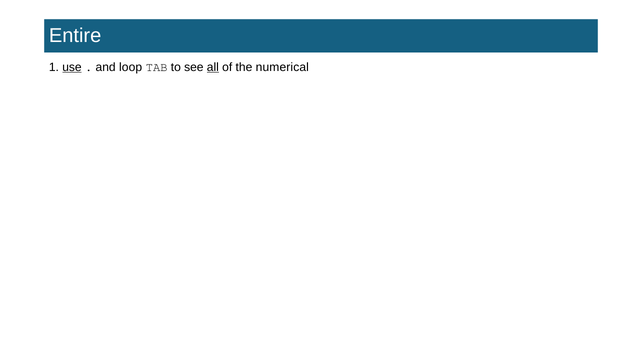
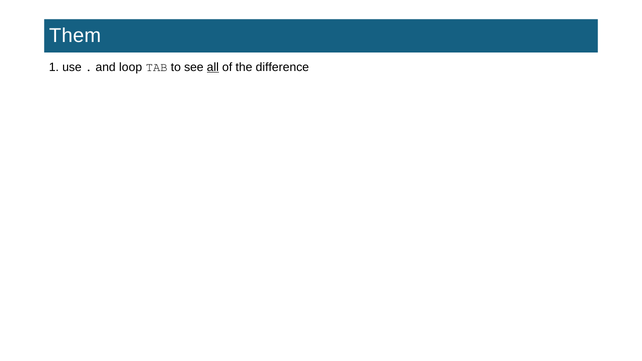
Entire: Entire -> Them (75, 36)
use underline: present -> none (72, 67)
numerical: numerical -> difference (282, 67)
